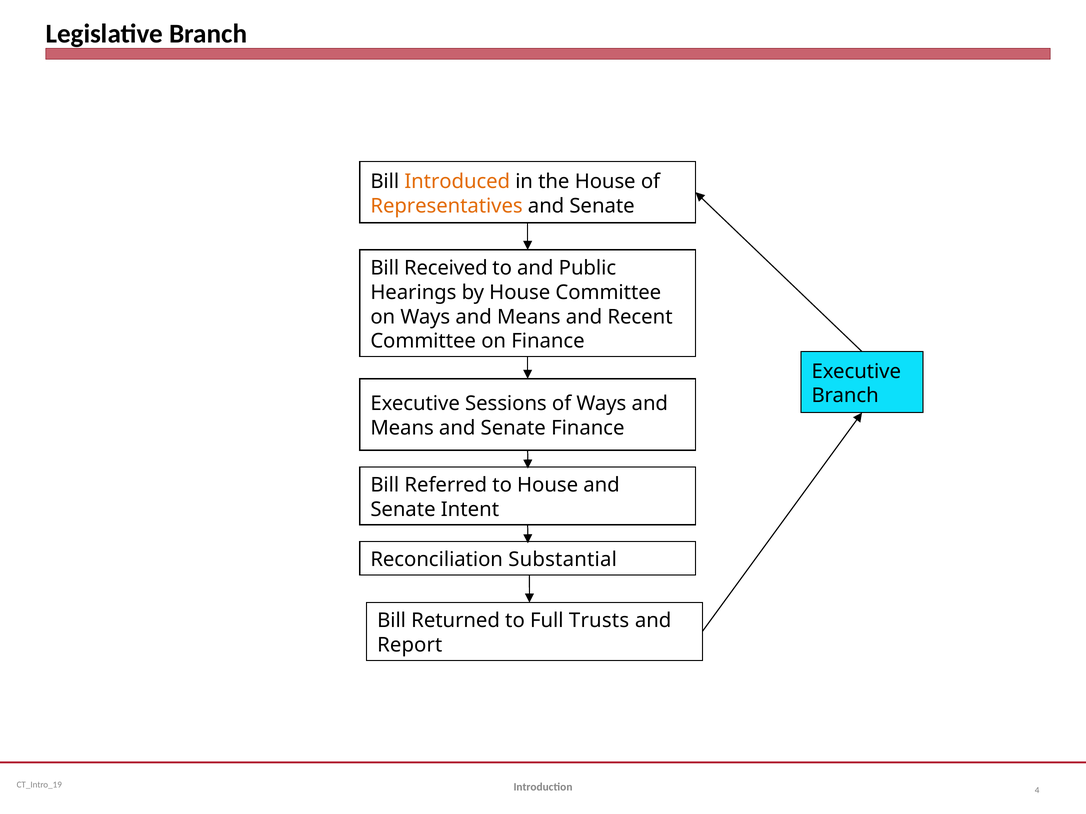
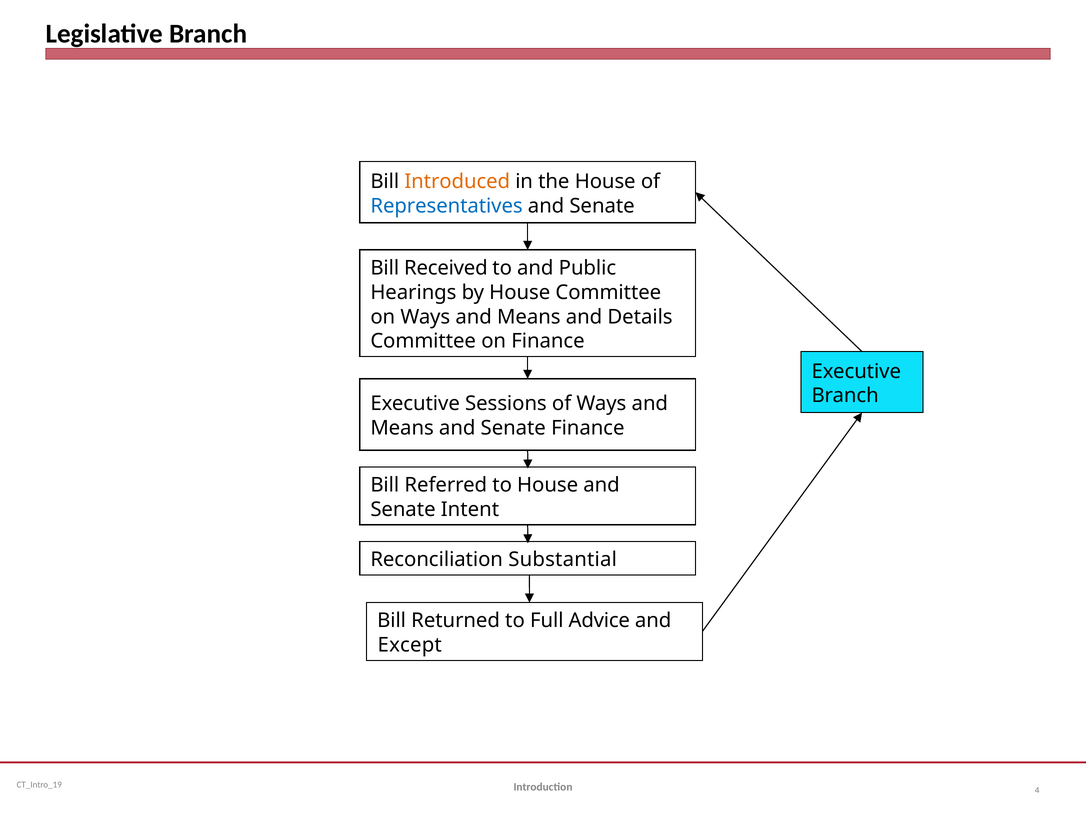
Representatives colour: orange -> blue (447, 206)
Recent: Recent -> Details (640, 317)
Trusts: Trusts -> Advice (599, 621)
Report: Report -> Except (410, 646)
